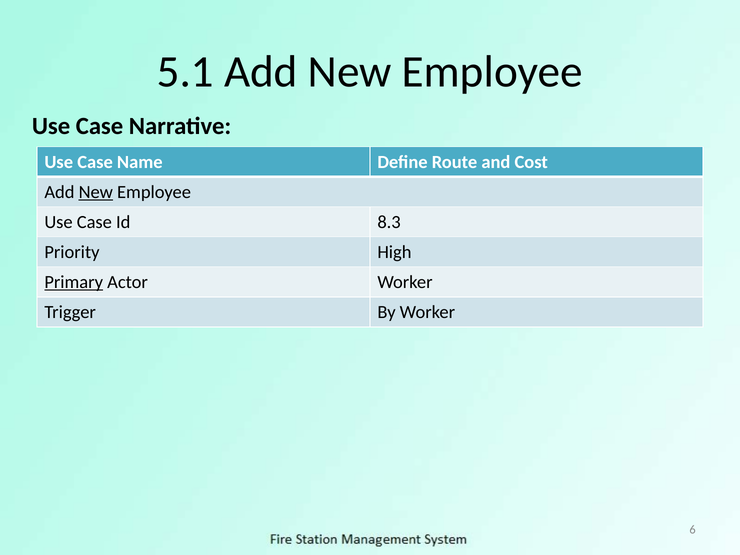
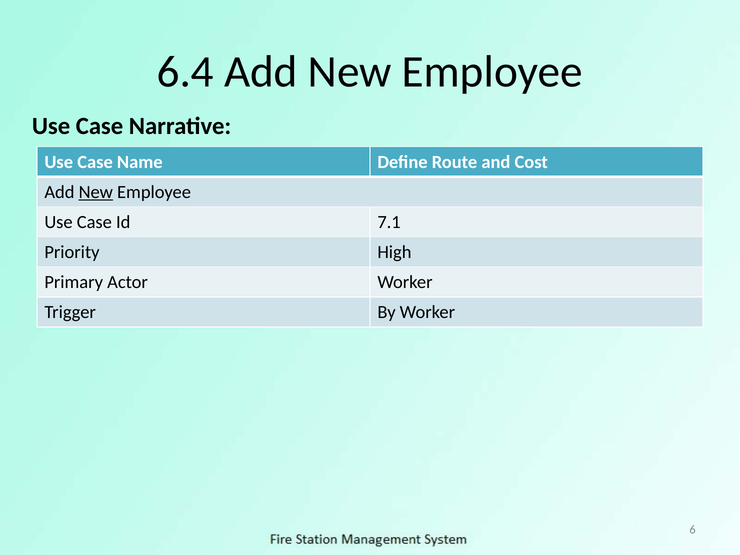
5.1: 5.1 -> 6.4 (185, 72)
8.3: 8.3 -> 7.1 (389, 222)
Primary underline: present -> none (74, 282)
